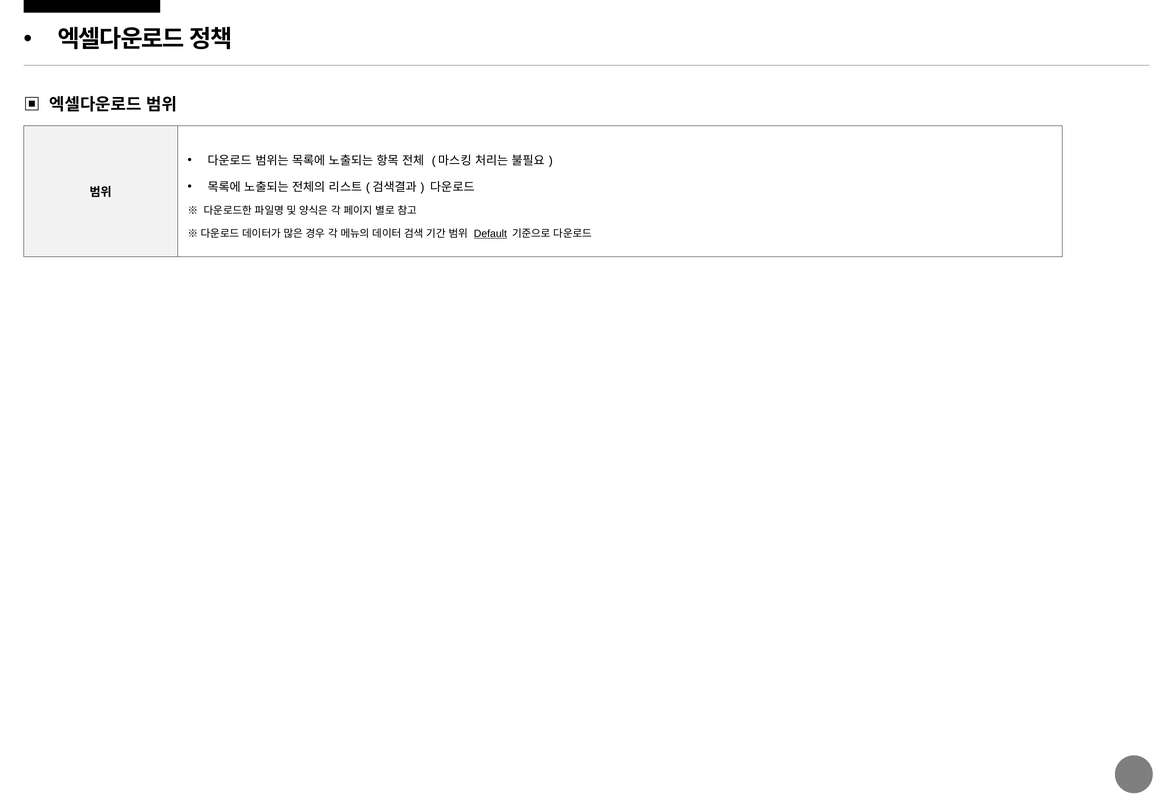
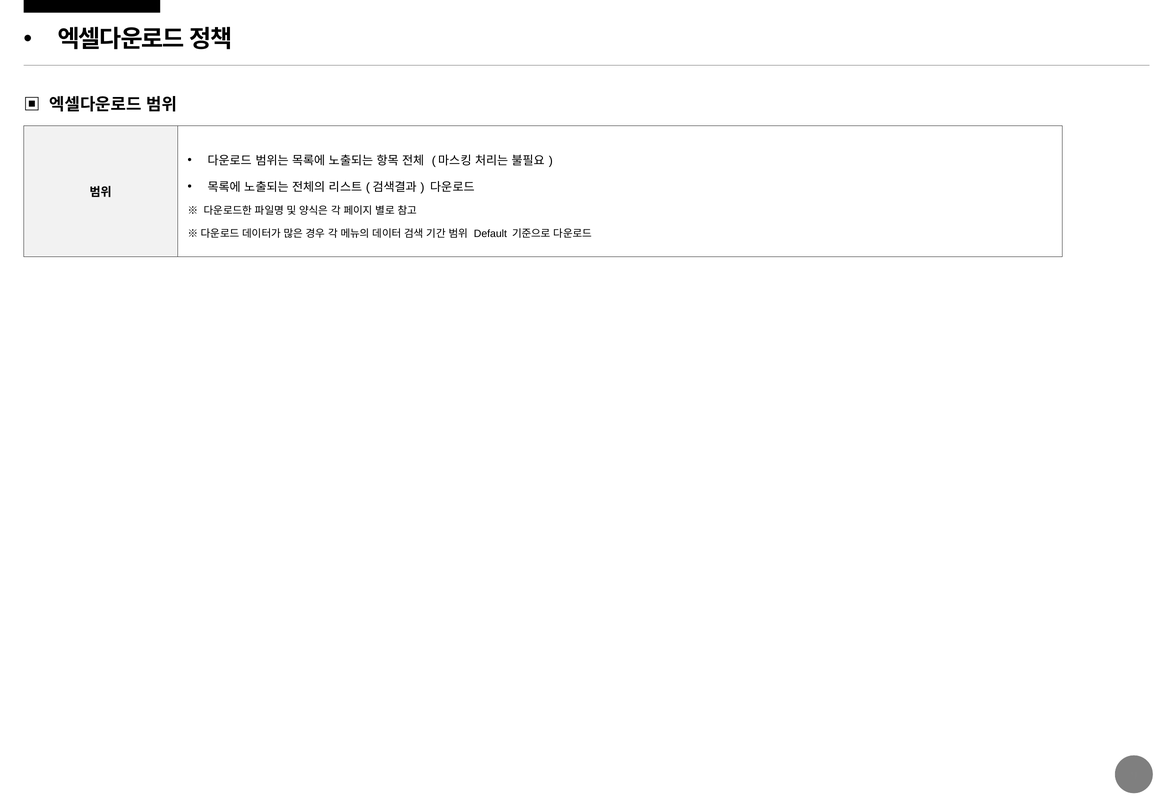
Default underline: present -> none (490, 234)
